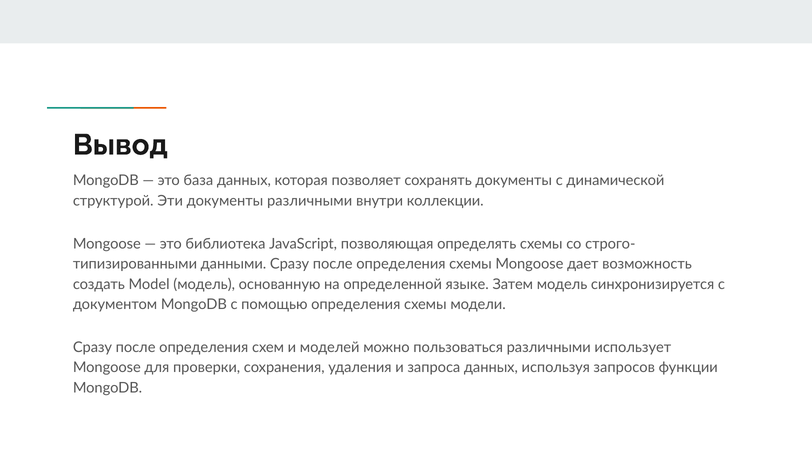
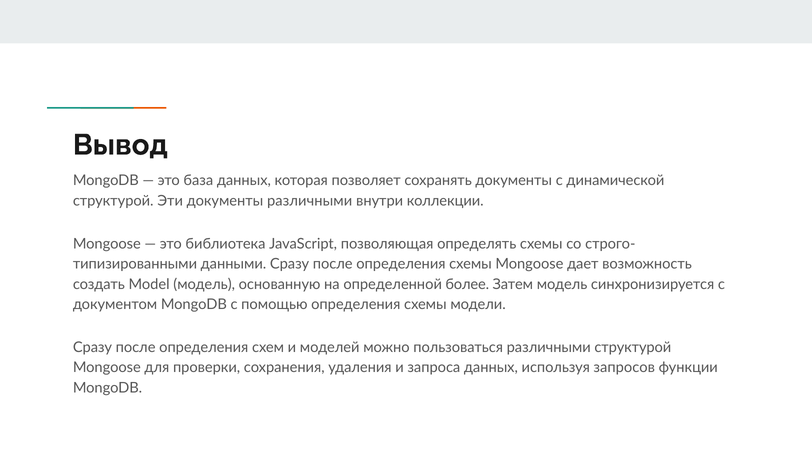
языке: языке -> более (467, 284)
различными использует: использует -> структурой (633, 347)
